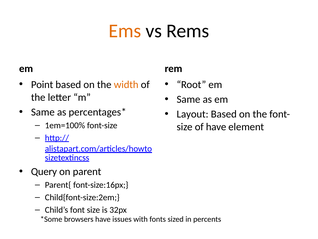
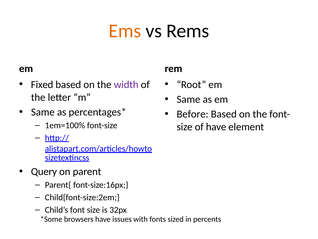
Point: Point -> Fixed (42, 84)
width colour: orange -> purple (126, 84)
Layout: Layout -> Before (193, 114)
